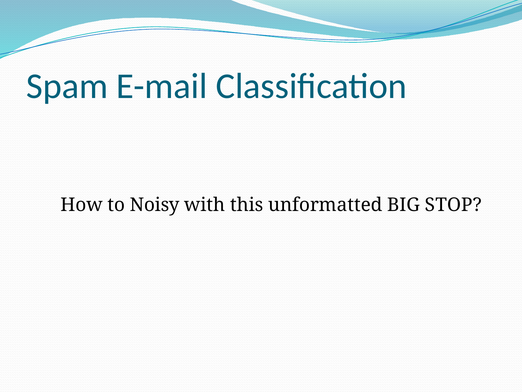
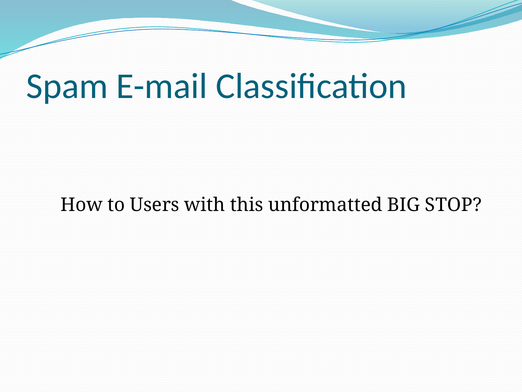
Noisy: Noisy -> Users (155, 205)
